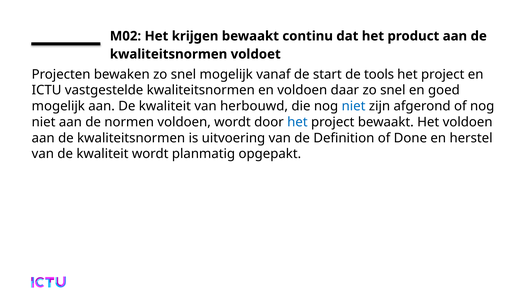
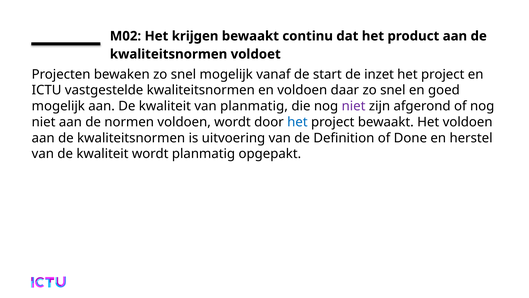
tools: tools -> inzet (379, 74)
van herbouwd: herbouwd -> planmatig (254, 106)
niet colour: blue -> purple (354, 106)
